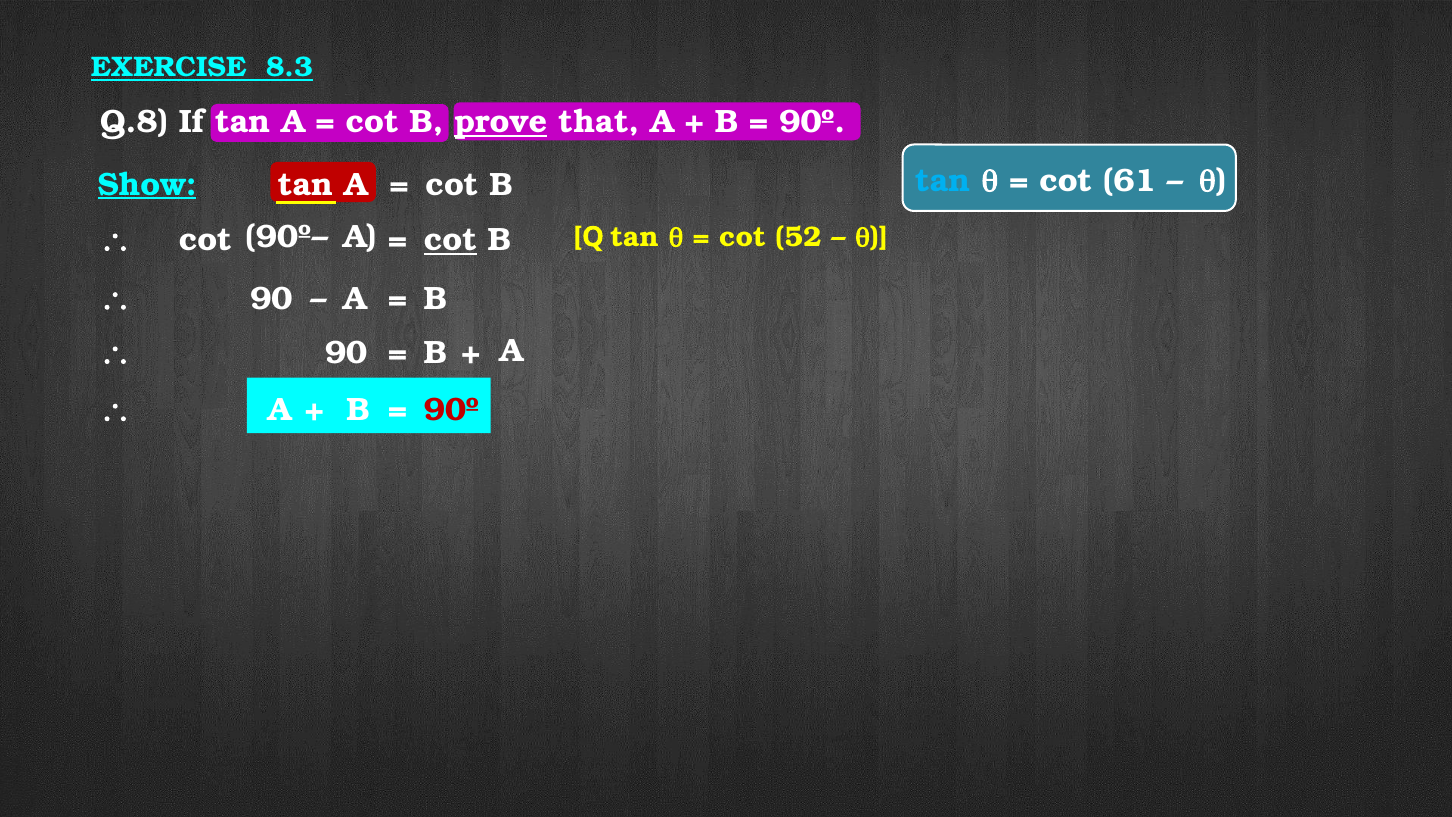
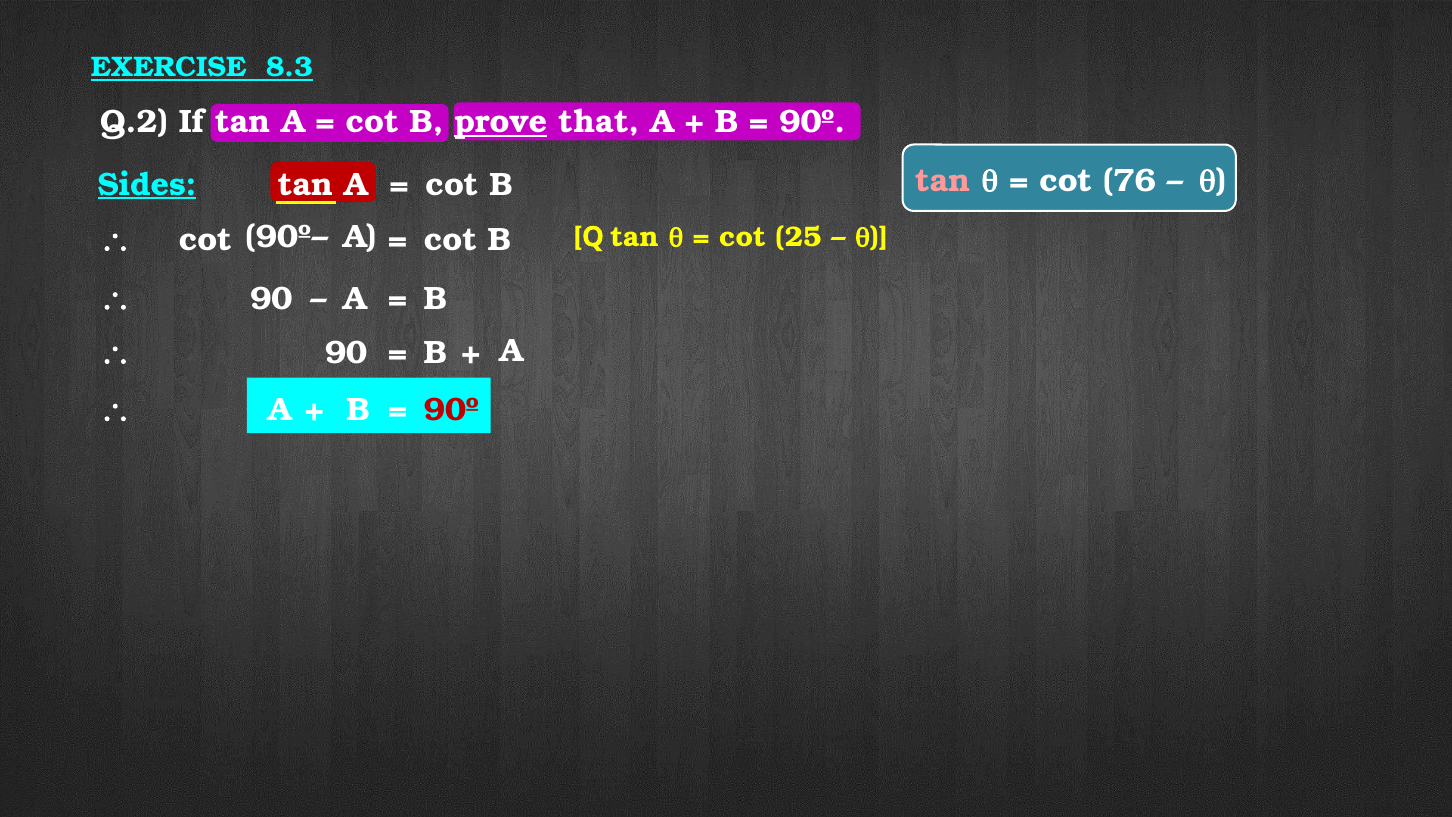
Q.8: Q.8 -> Q.2 (134, 122)
tan colour: light blue -> pink (943, 181)
61: 61 -> 76 (1130, 181)
Show: Show -> Sides (147, 184)
cot underline: present -> none (450, 240)
52: 52 -> 25 (799, 237)
